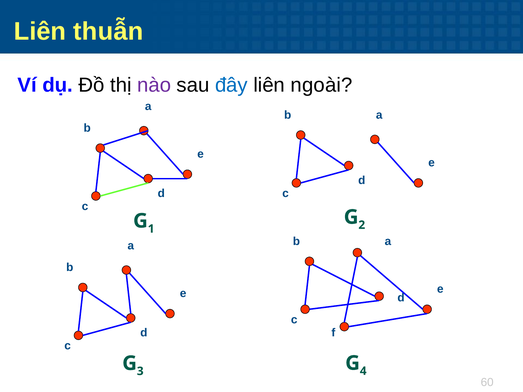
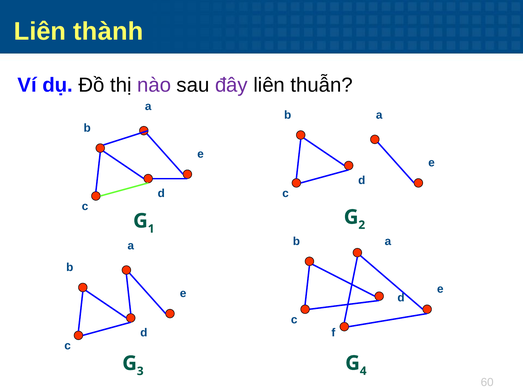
thuẫn: thuẫn -> thành (108, 31)
đây colour: blue -> purple (231, 85)
ngoài: ngoài -> thuẫn (322, 85)
